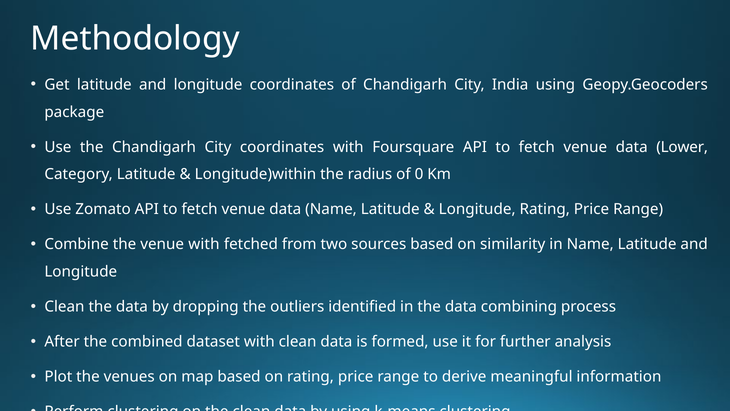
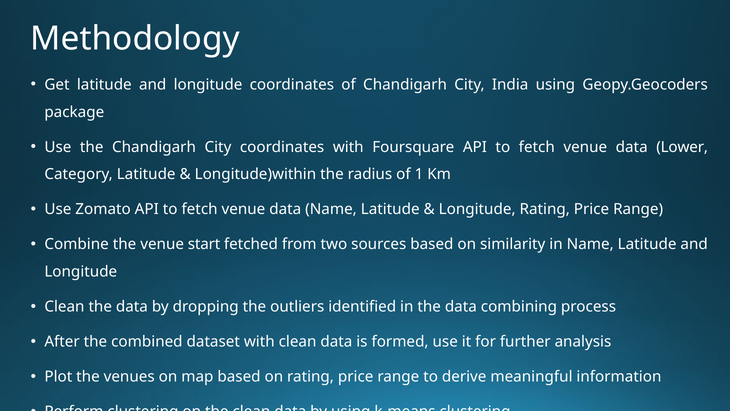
0: 0 -> 1 (419, 174)
venue with: with -> start (204, 244)
